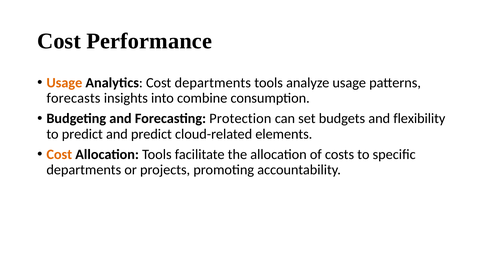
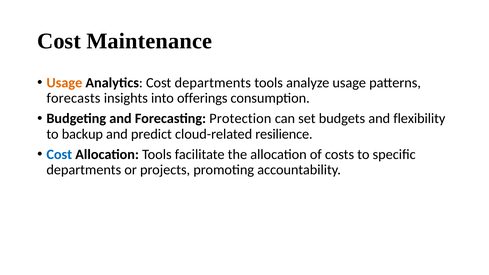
Performance: Performance -> Maintenance (149, 41)
combine: combine -> offerings (202, 98)
to predict: predict -> backup (82, 134)
elements: elements -> resilience (284, 134)
Cost colour: orange -> blue (59, 154)
